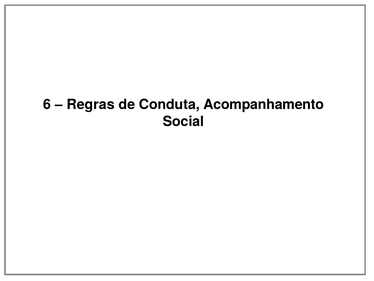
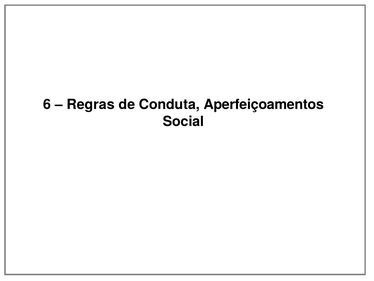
Acompanhamento: Acompanhamento -> Aperfeiçoamentos (264, 104)
